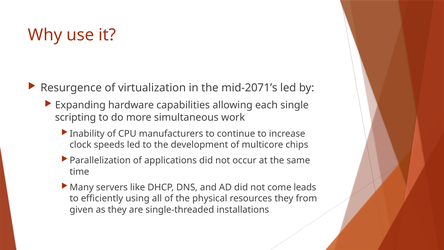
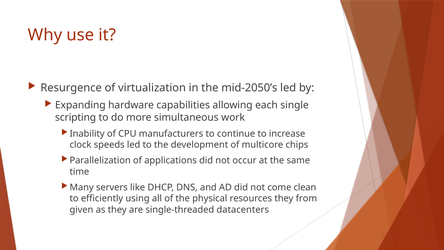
mid-2071’s: mid-2071’s -> mid-2050’s (249, 88)
leads: leads -> clean (305, 187)
installations: installations -> datacenters (243, 209)
